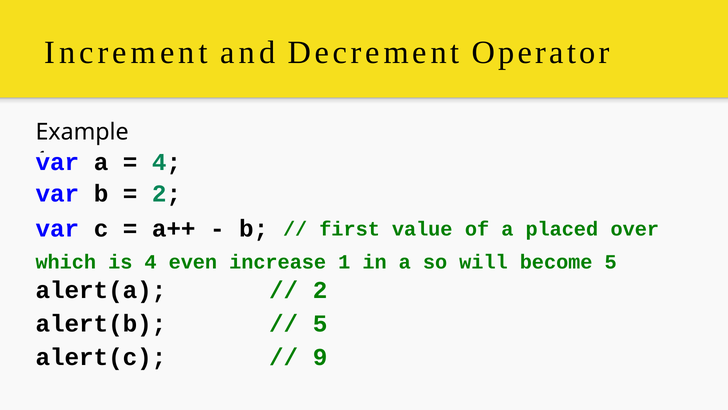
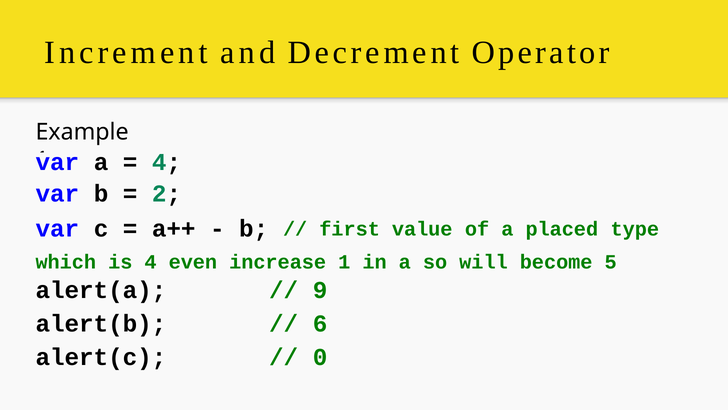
over: over -> type (635, 229)
2: 2 -> 9 (320, 290)
5: 5 -> 6 (320, 323)
9: 9 -> 0 (320, 357)
